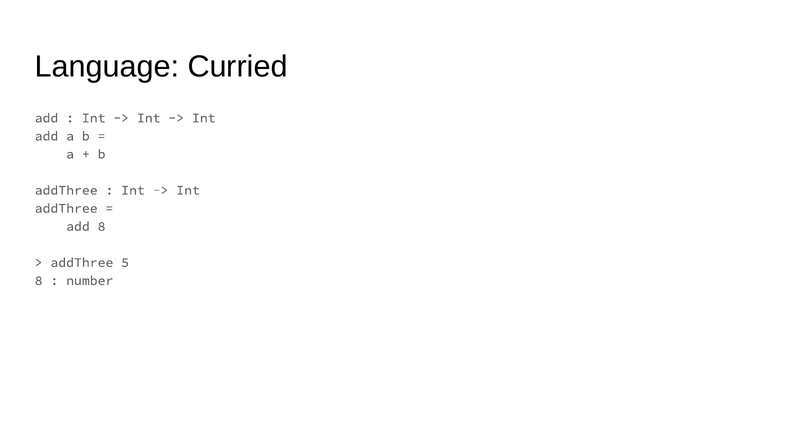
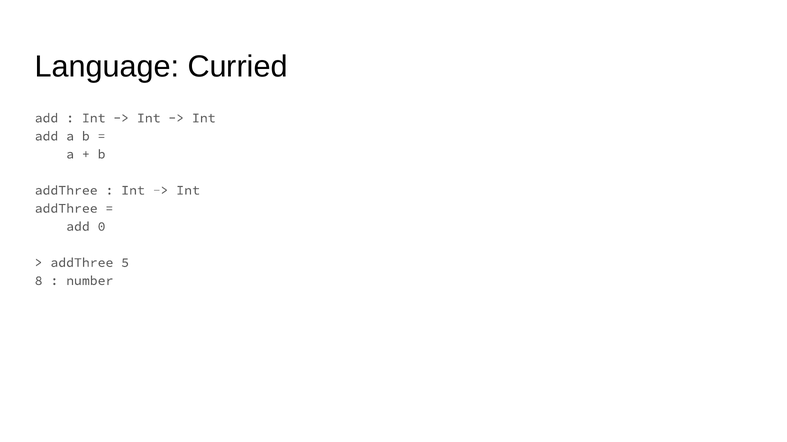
add 8: 8 -> 0 (102, 227)
